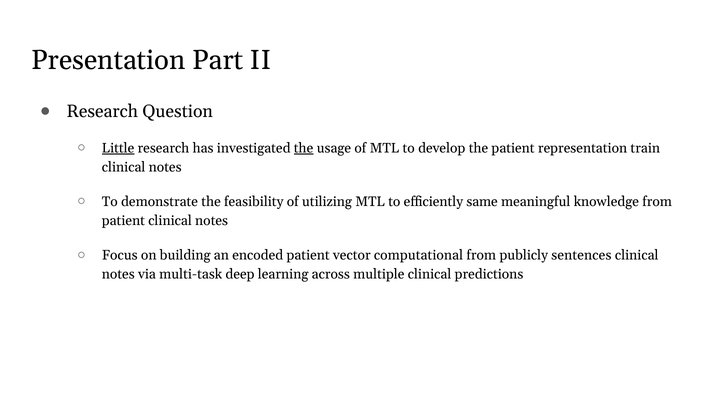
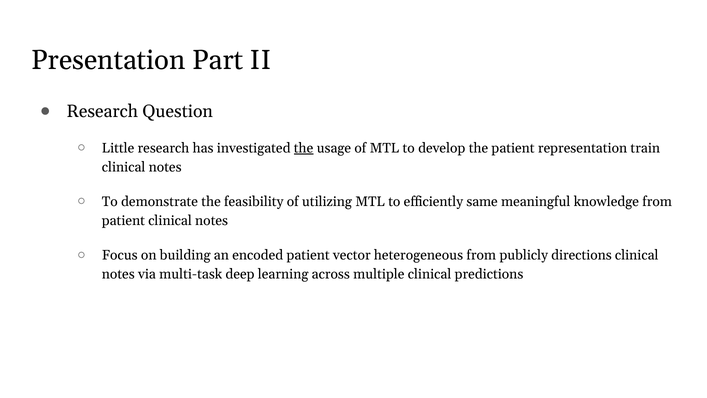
Little underline: present -> none (118, 148)
computational: computational -> heterogeneous (419, 255)
sentences: sentences -> directions (581, 255)
